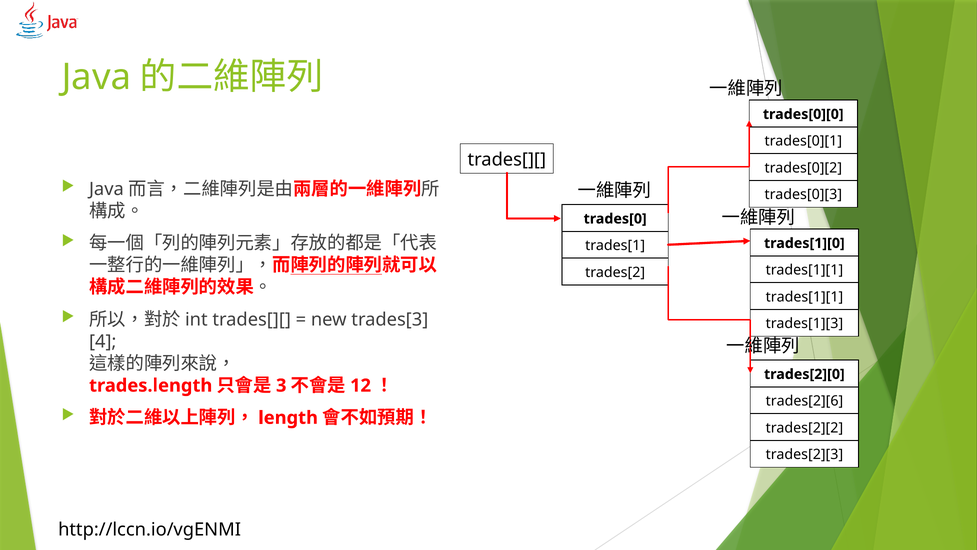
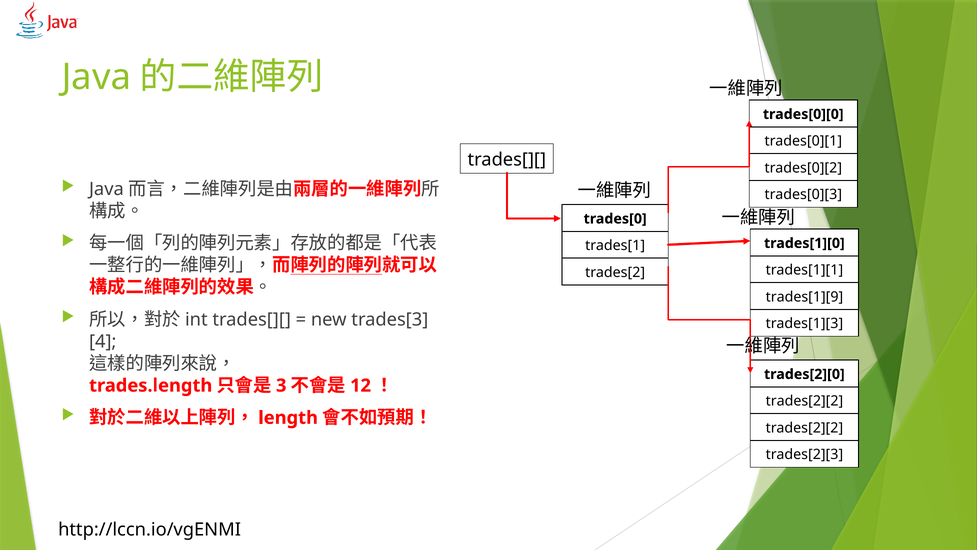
trades[1][1: trades[1][1 -> trades[1][9 (804, 297)
trades[2][6: trades[2][6 -> trades[2][2 (804, 401)
